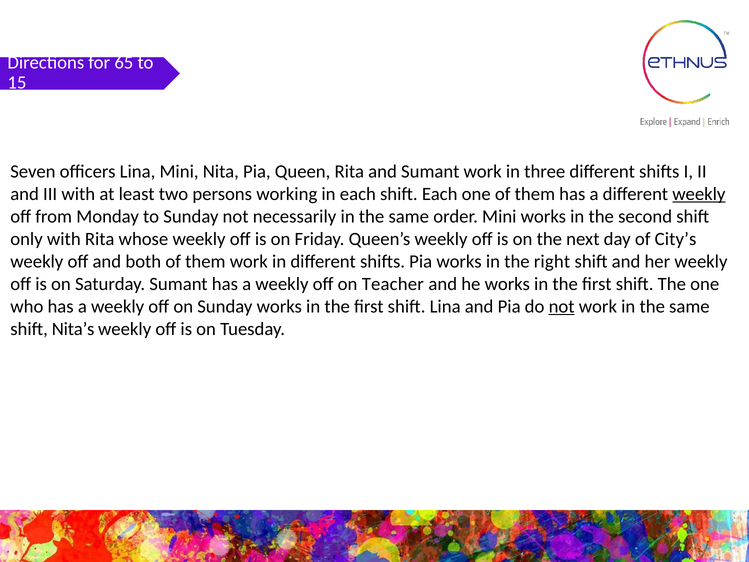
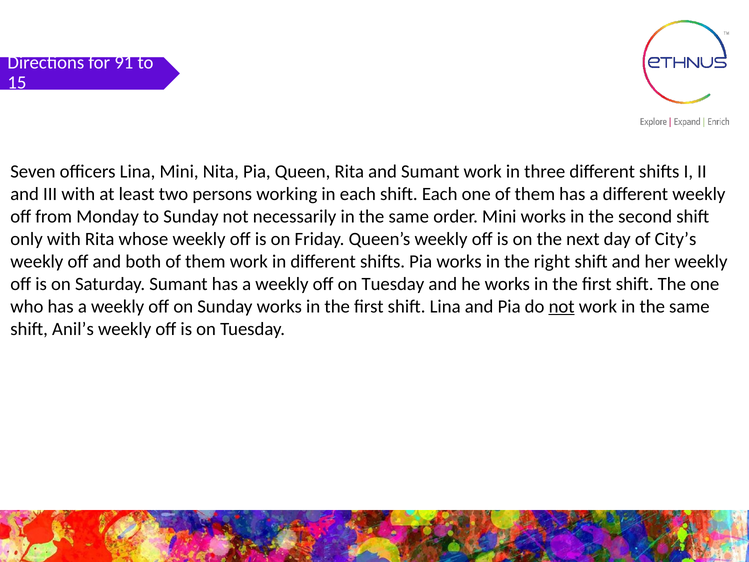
65: 65 -> 91 (124, 62)
weekly underline: present -> none (699, 194)
off on Teacher: Teacher -> Tuesday (393, 284)
Nita’s: Nita’s -> Anil’s (73, 329)
